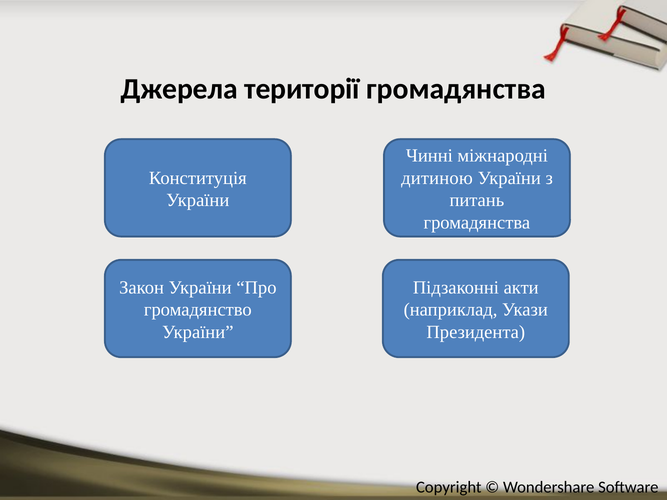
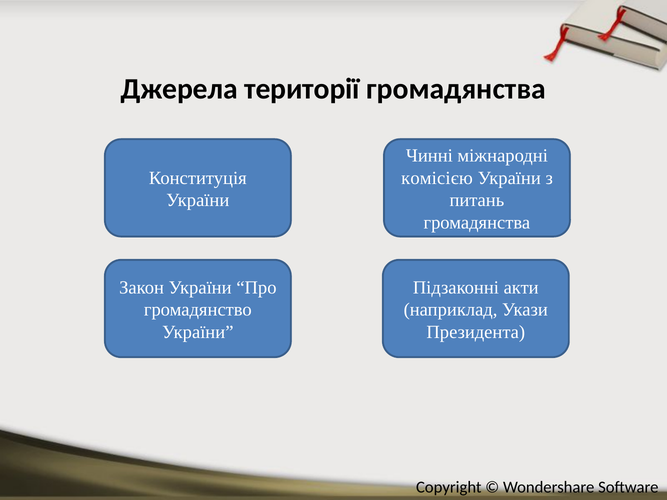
дитиною: дитиною -> комісією (437, 178)
